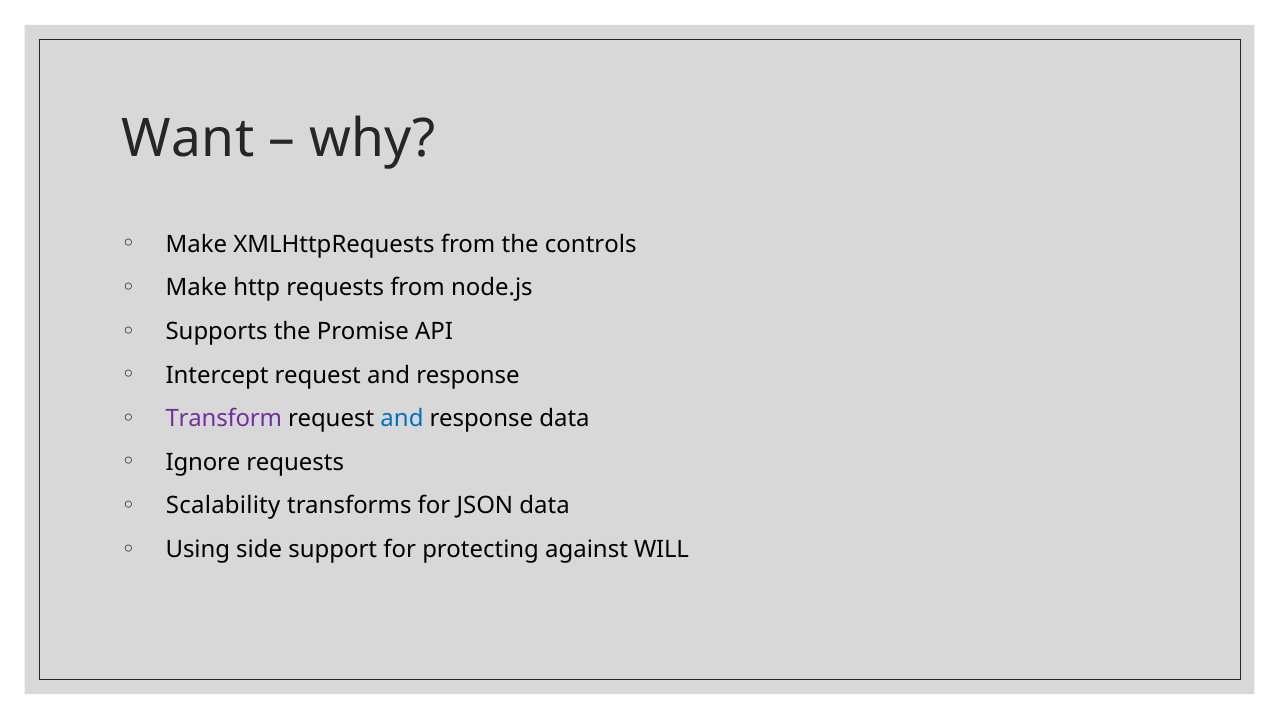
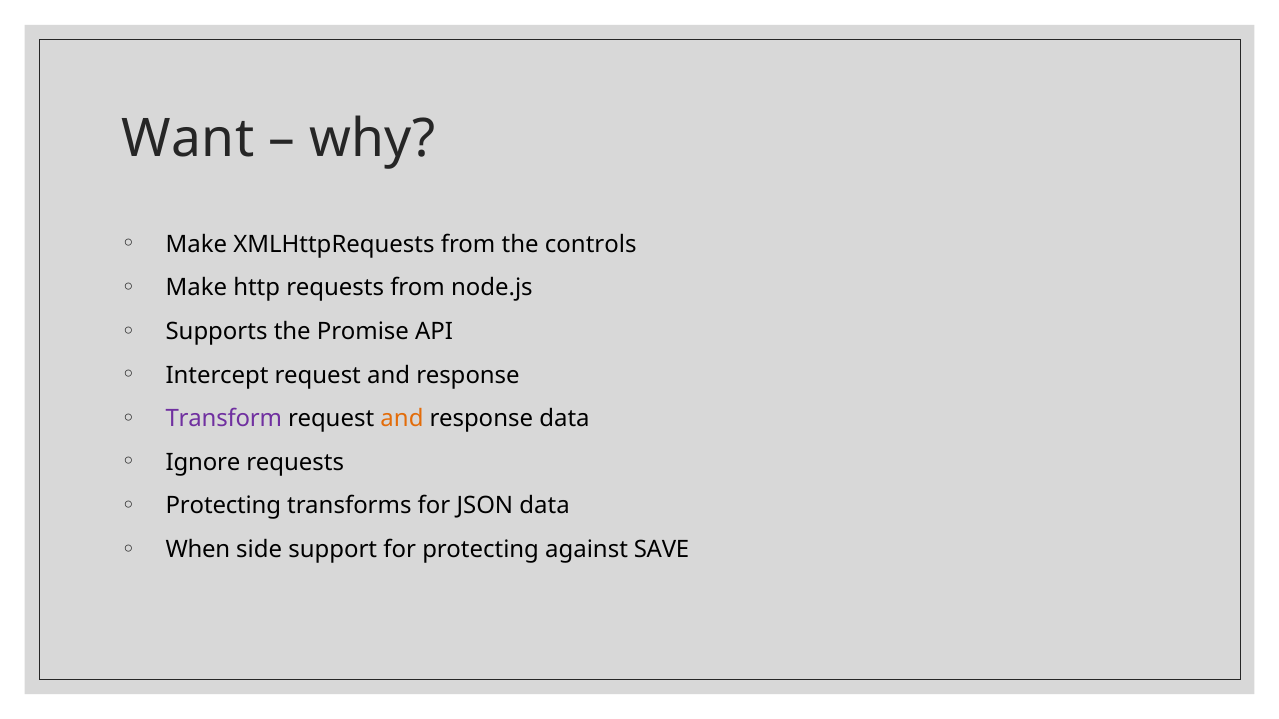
and colour: blue -> orange (402, 419)
Scalability: Scalability -> Protecting (223, 506)
Using: Using -> When (198, 550)
WILL: WILL -> SAVE (662, 550)
